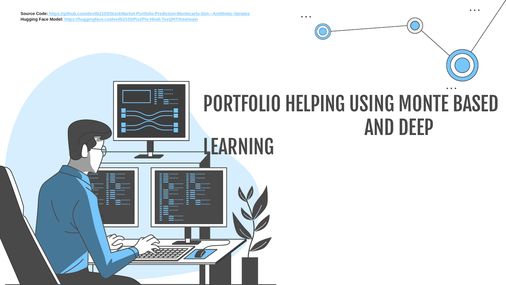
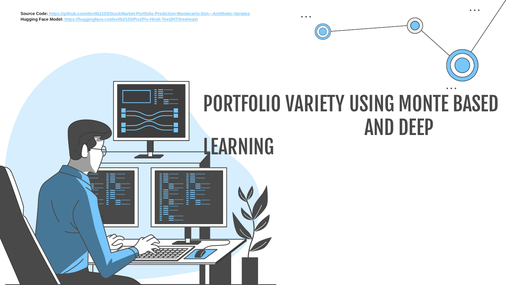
HELPING: HELPING -> VARIETY (315, 105)
